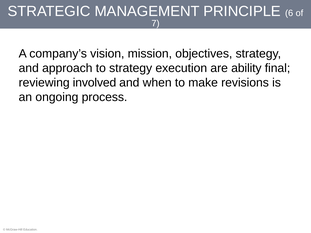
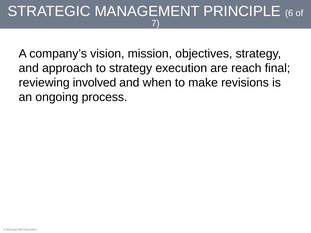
ability: ability -> reach (246, 68)
